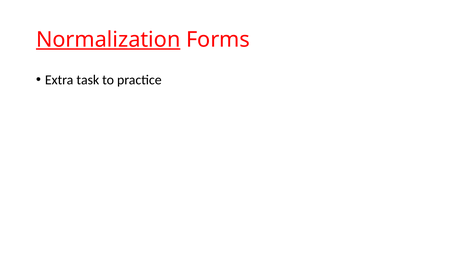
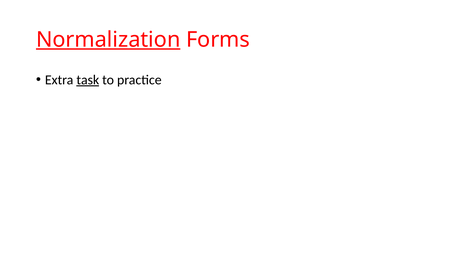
task underline: none -> present (88, 80)
